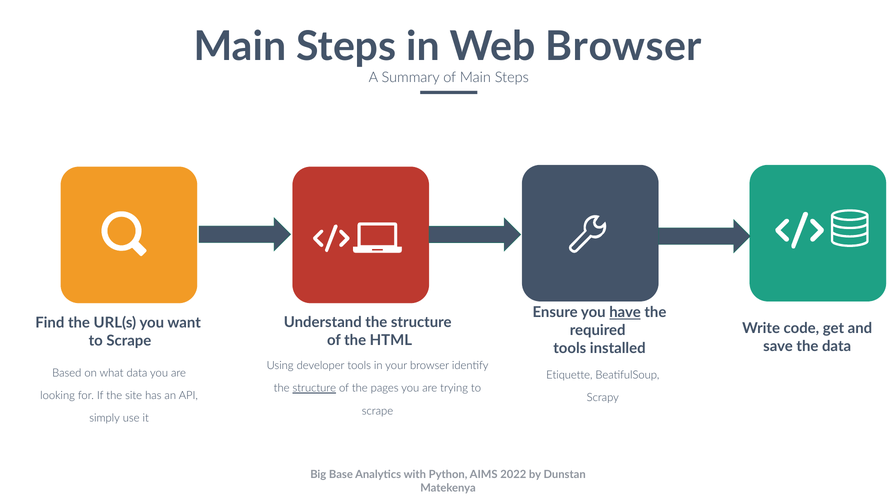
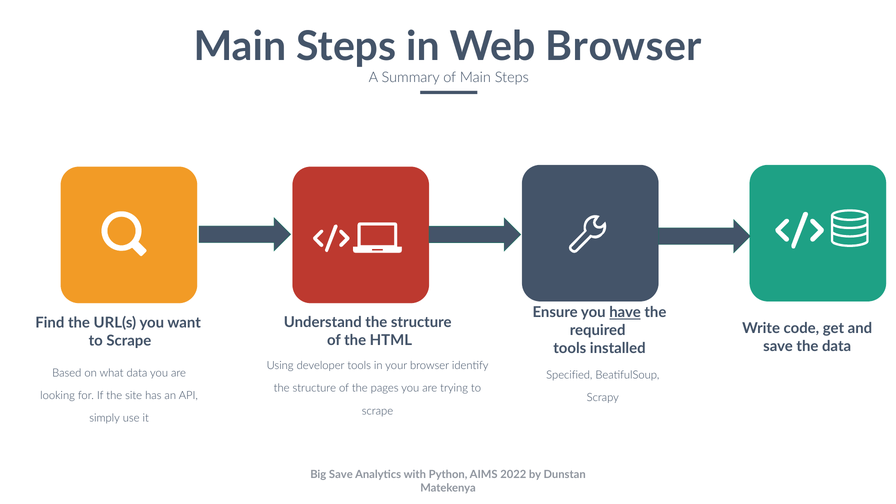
Etiquette: Etiquette -> Specified (569, 375)
structure underline: present -> none (314, 388)
Big Base: Base -> Save (341, 475)
